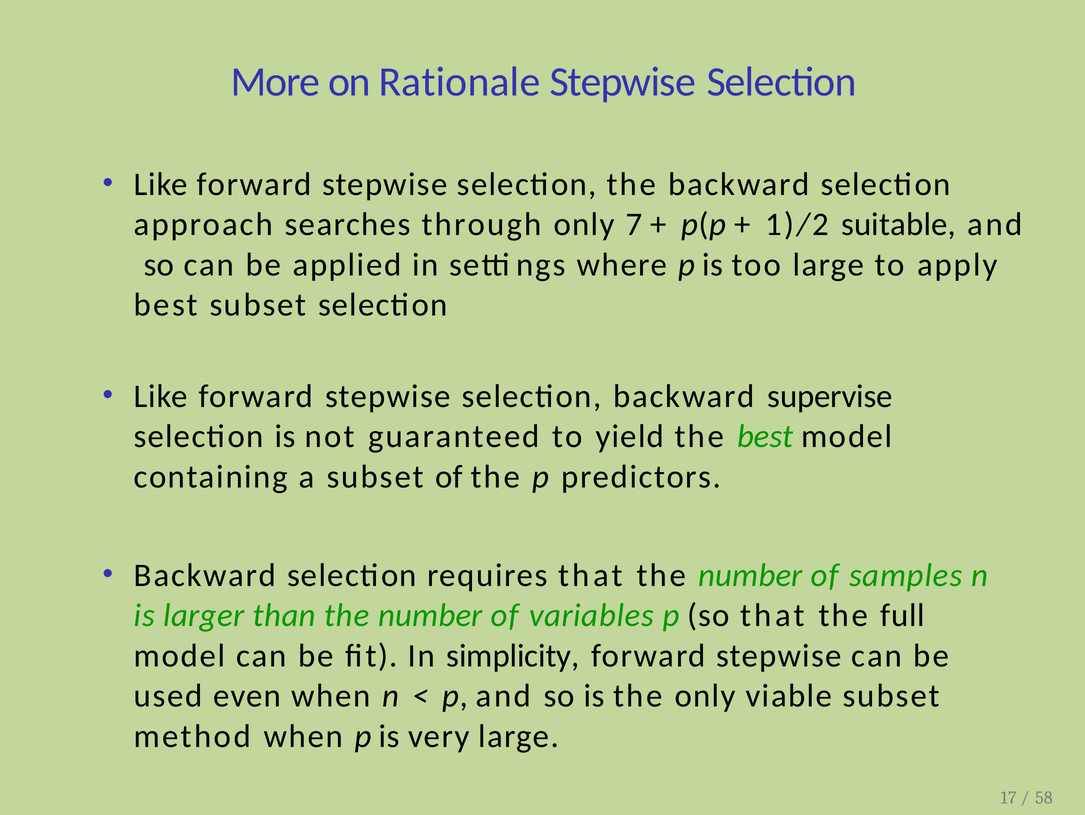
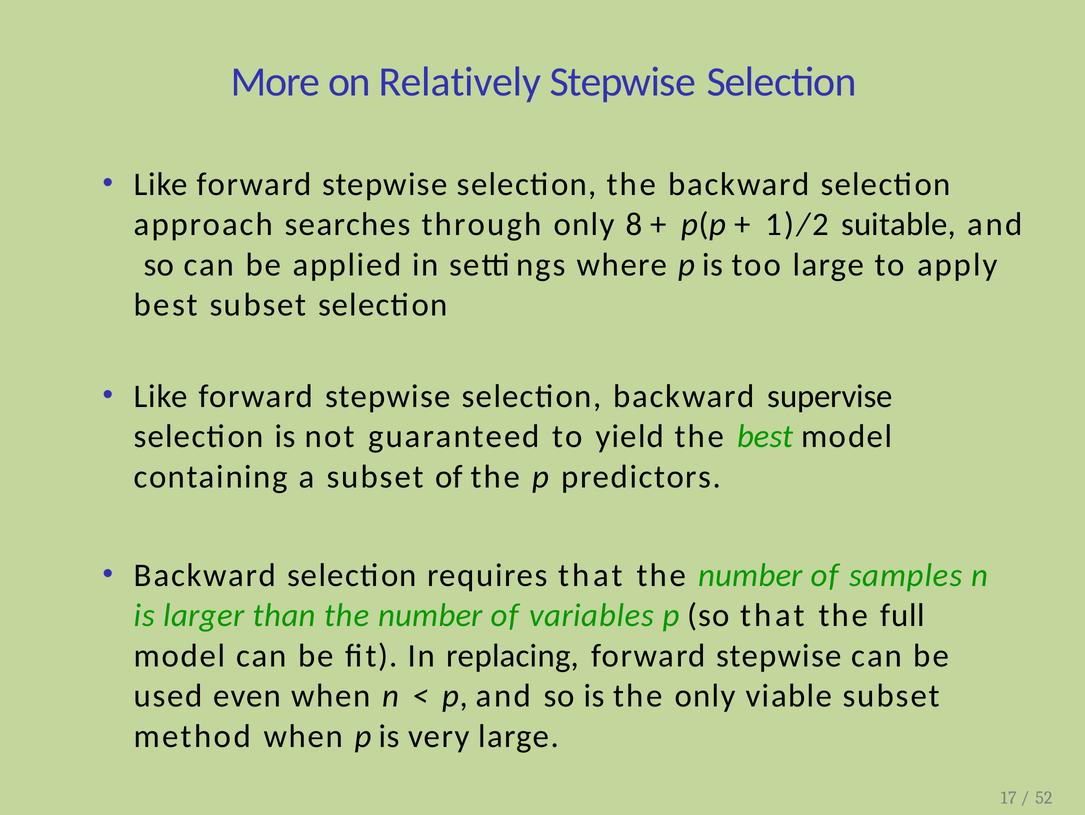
Rationale: Rationale -> Relatively (460, 82)
7: 7 -> 8 (634, 224)
simplicity: simplicity -> replacing (513, 655)
58: 58 -> 52 (1044, 797)
